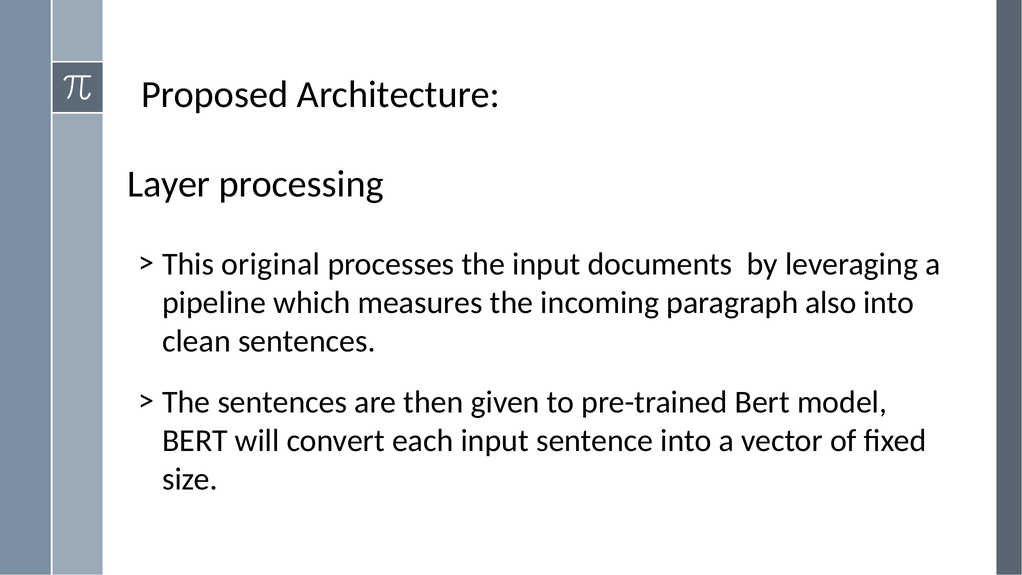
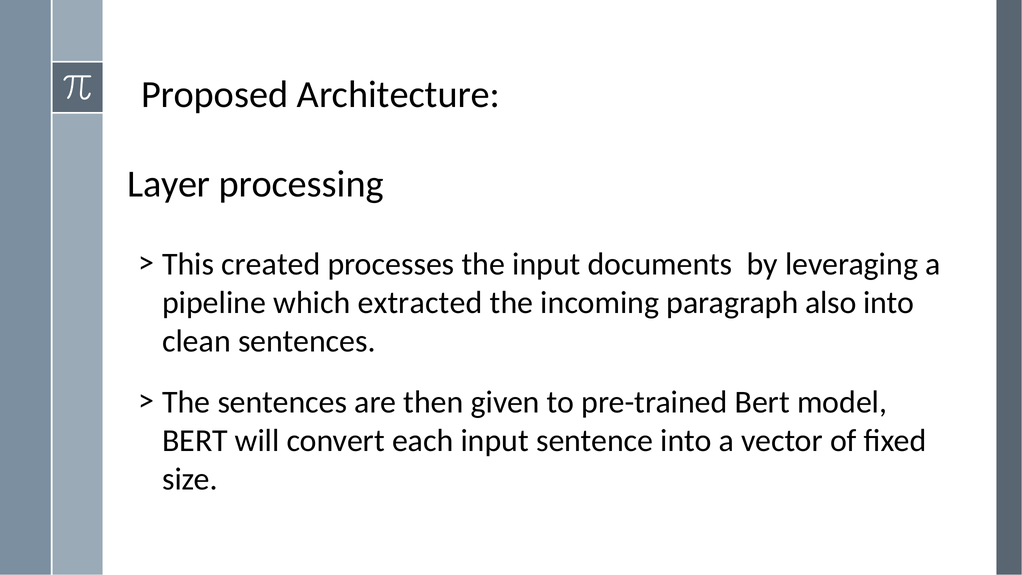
original: original -> created (271, 264)
measures: measures -> extracted (420, 303)
